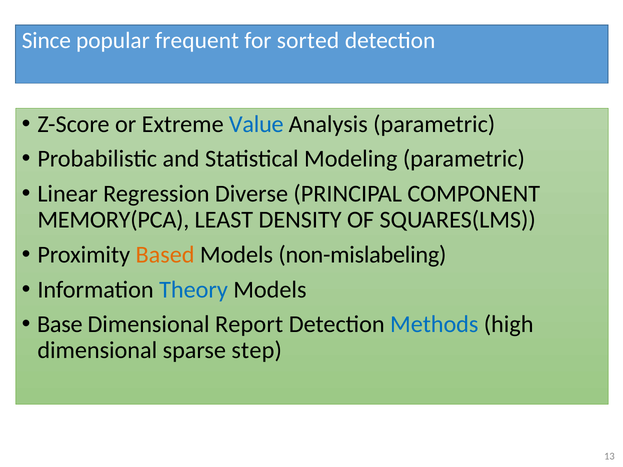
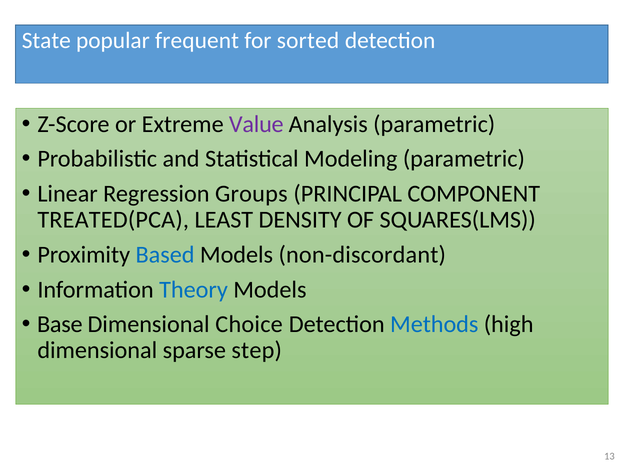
Since: Since -> State (46, 40)
Value colour: blue -> purple (256, 124)
Diverse: Diverse -> Groups (251, 194)
MEMORY(PCA: MEMORY(PCA -> TREATED(PCA (113, 220)
Based colour: orange -> blue (165, 255)
non-mislabeling: non-mislabeling -> non-discordant (362, 255)
Report: Report -> Choice (249, 325)
